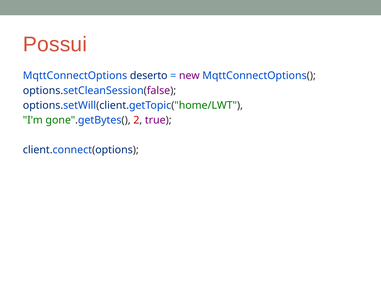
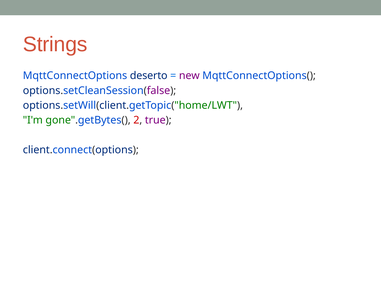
Possui: Possui -> Strings (55, 44)
